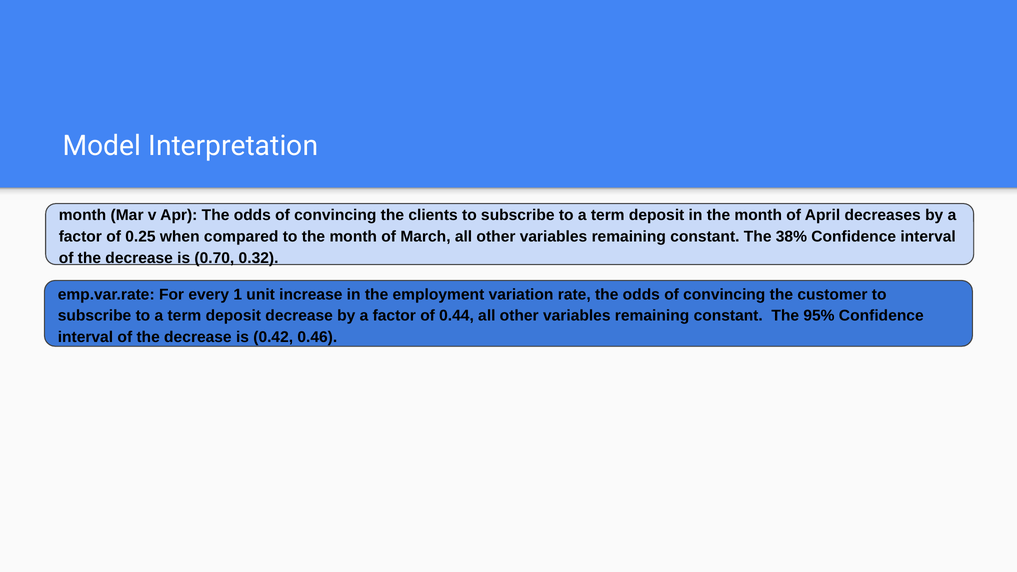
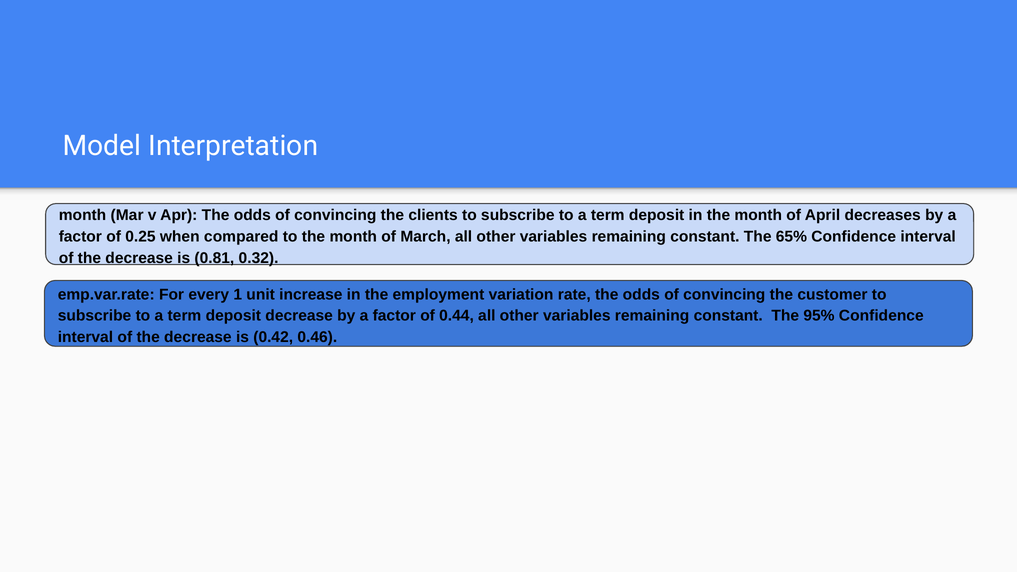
38%: 38% -> 65% (791, 237)
0.70: 0.70 -> 0.81 (214, 258)
